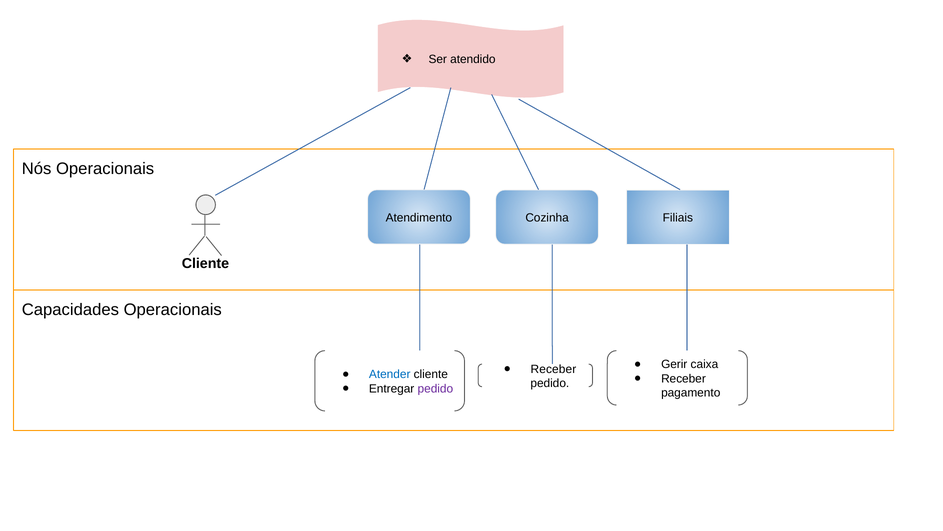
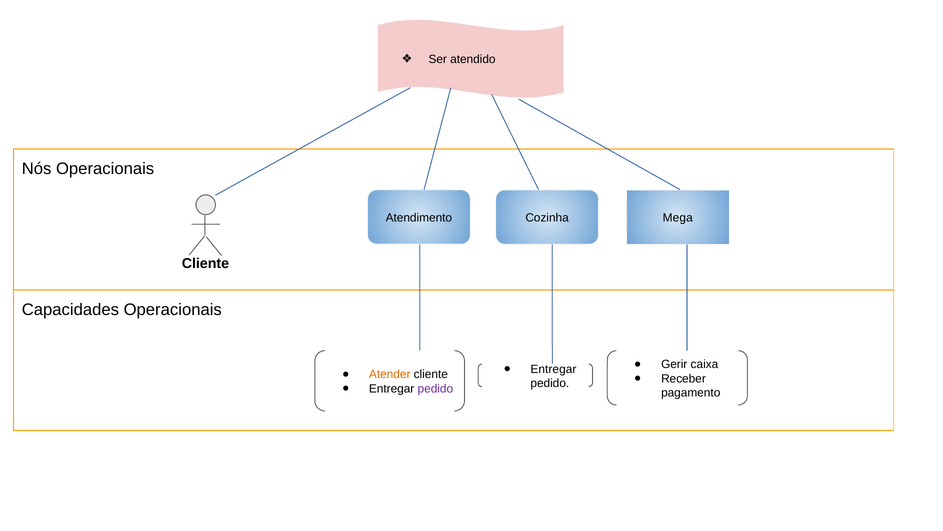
Filiais: Filiais -> Mega (678, 218)
Receber: Receber -> Entregar (553, 369)
Atender colour: blue -> orange (390, 374)
